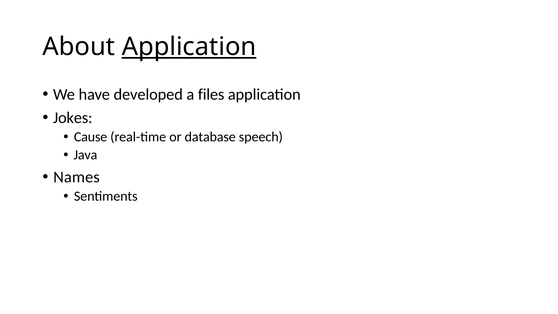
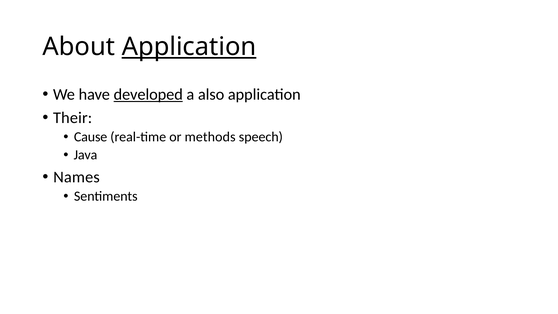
developed underline: none -> present (148, 94)
files: files -> also (211, 94)
Jokes: Jokes -> Their (73, 118)
database: database -> methods (210, 137)
